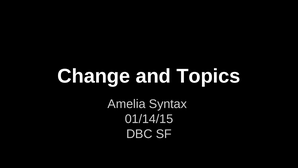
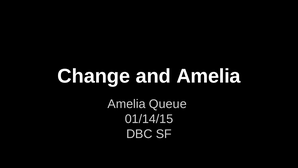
and Topics: Topics -> Amelia (208, 76)
Syntax: Syntax -> Queue (168, 104)
